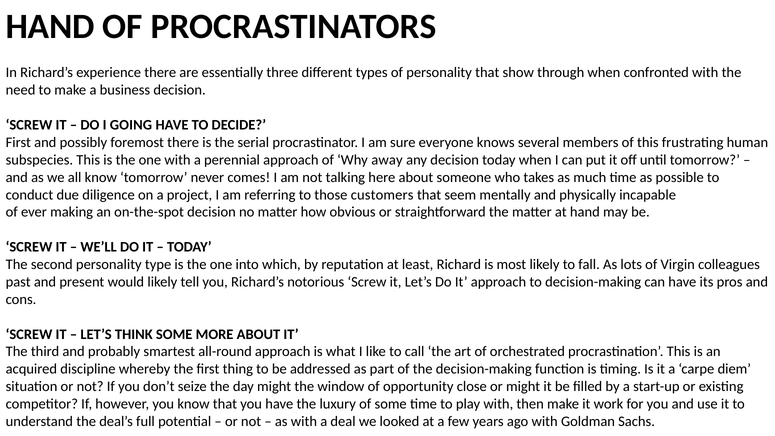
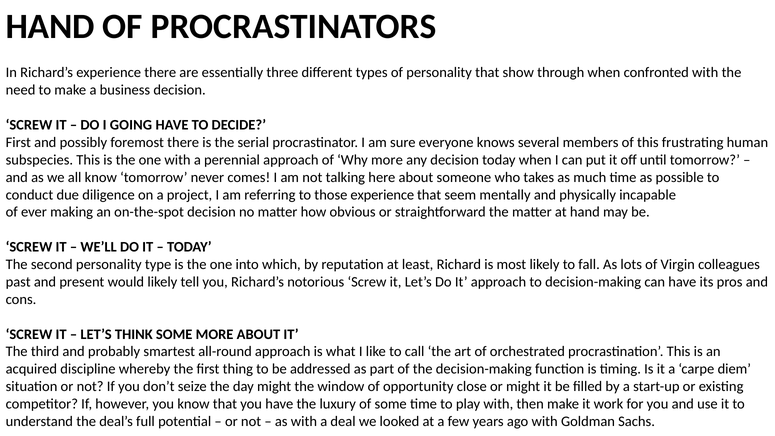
Why away: away -> more (387, 160)
those customers: customers -> experience (382, 195)
